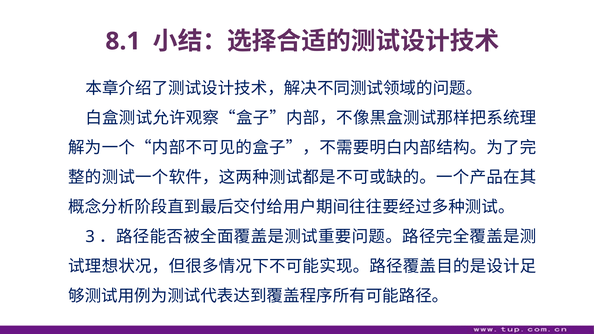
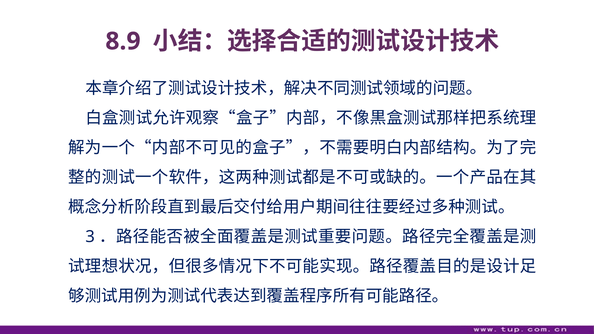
8.1: 8.1 -> 8.9 (123, 41)
